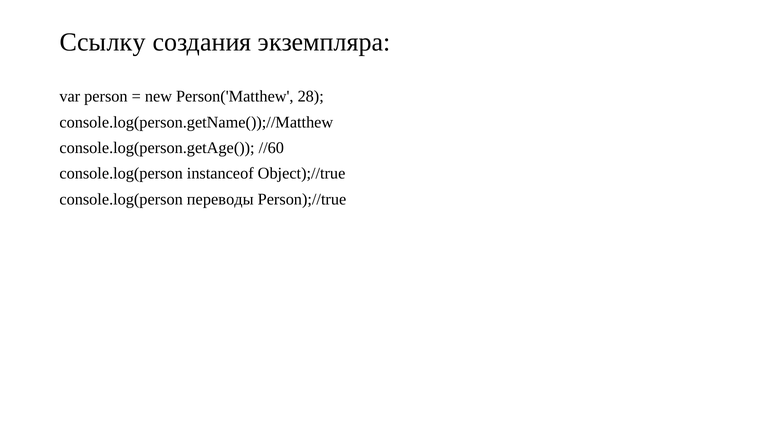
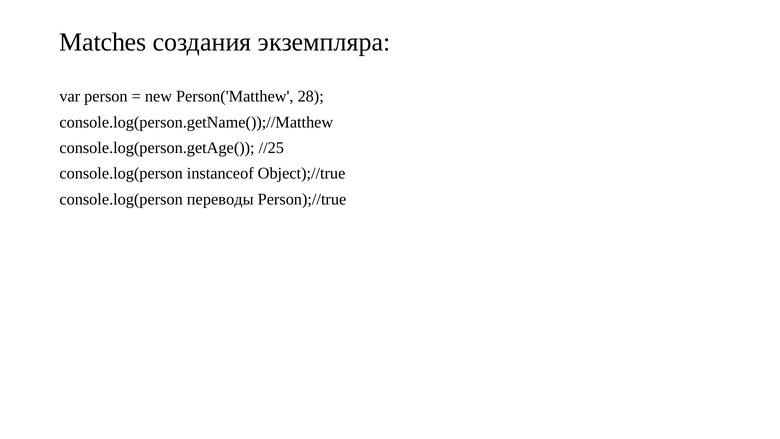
Ссылку: Ссылку -> Matches (103, 42)
//60: //60 -> //25 (271, 148)
